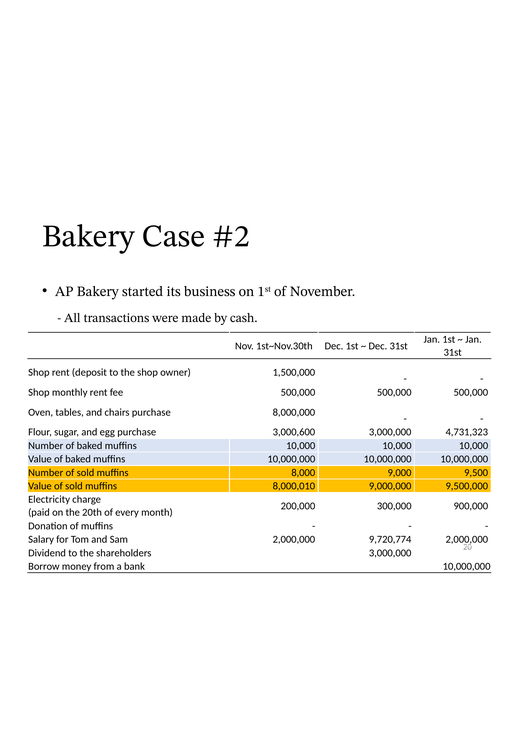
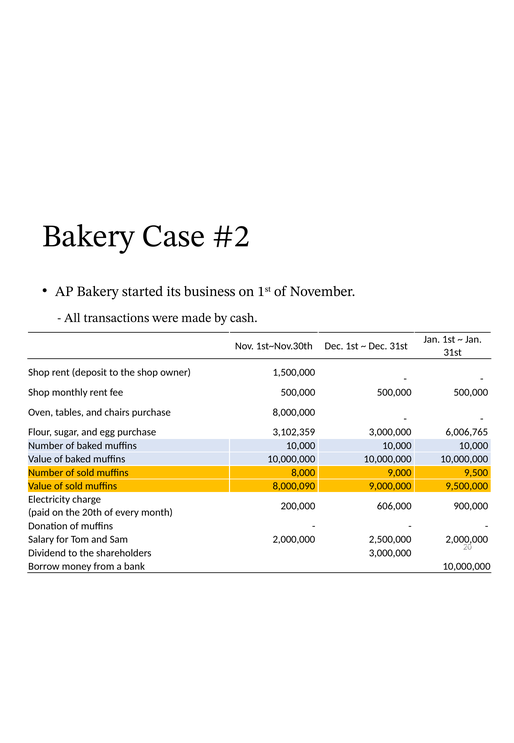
3,000,600: 3,000,600 -> 3,102,359 (294, 432)
4,731,323: 4,731,323 -> 6,006,765 (467, 432)
8,000,010: 8,000,010 -> 8,000,090 (294, 486)
300,000: 300,000 -> 606,000 (394, 506)
9,720,774: 9,720,774 -> 2,500,000 (390, 539)
